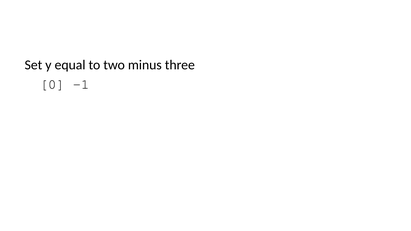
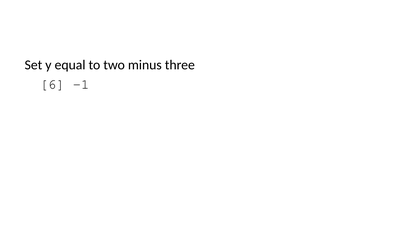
0: 0 -> 6 (52, 84)
